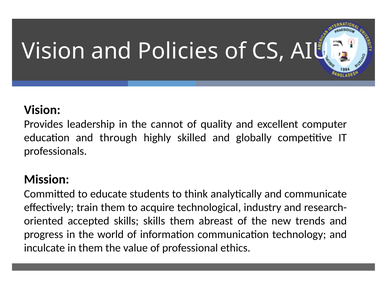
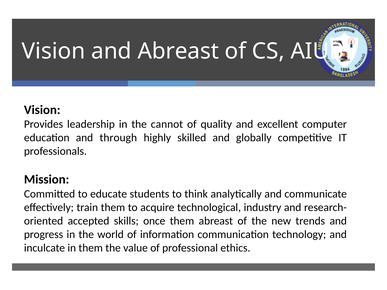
and Policies: Policies -> Abreast (178, 51)
skills skills: skills -> once (154, 221)
